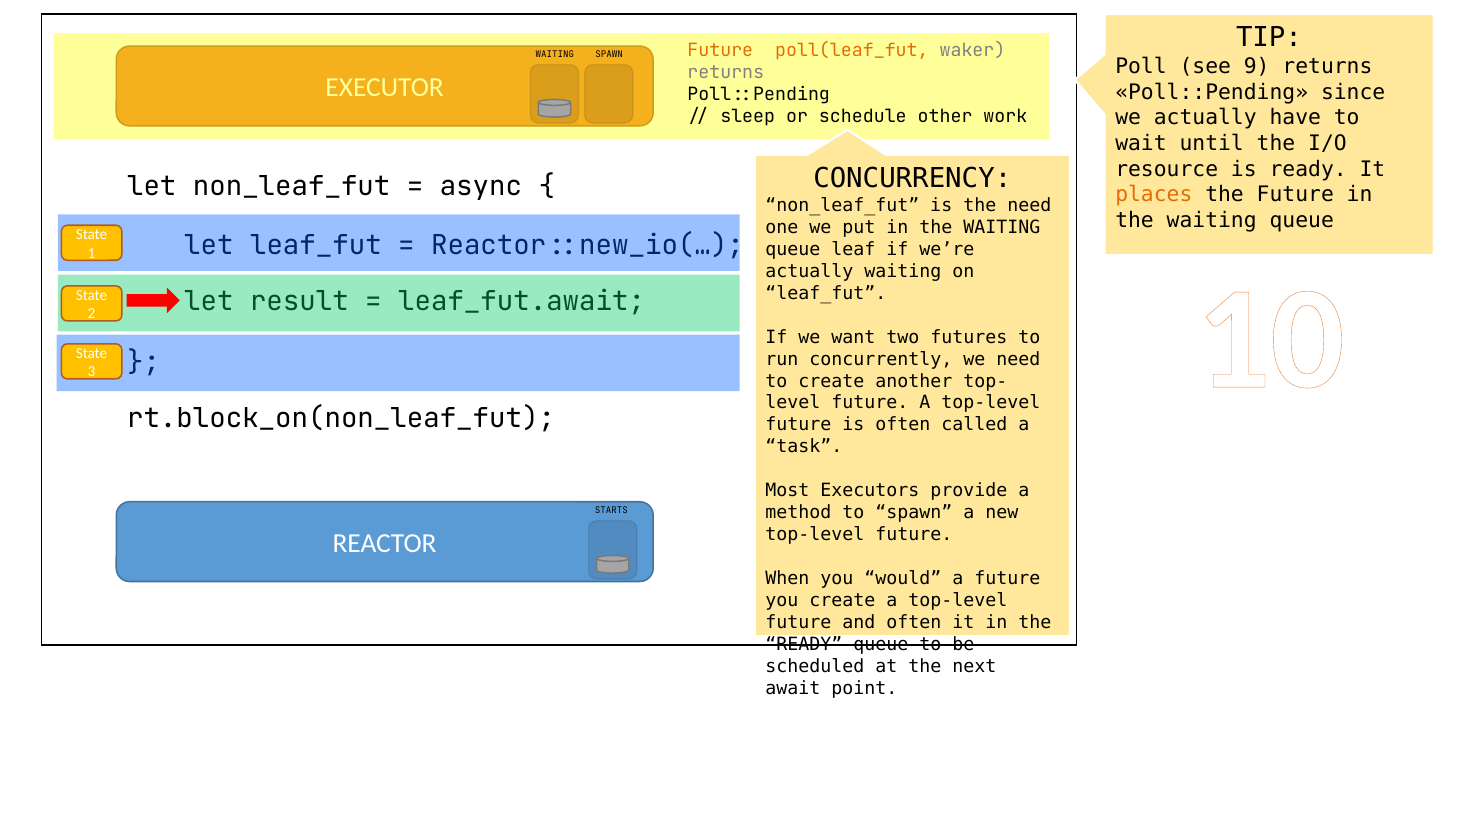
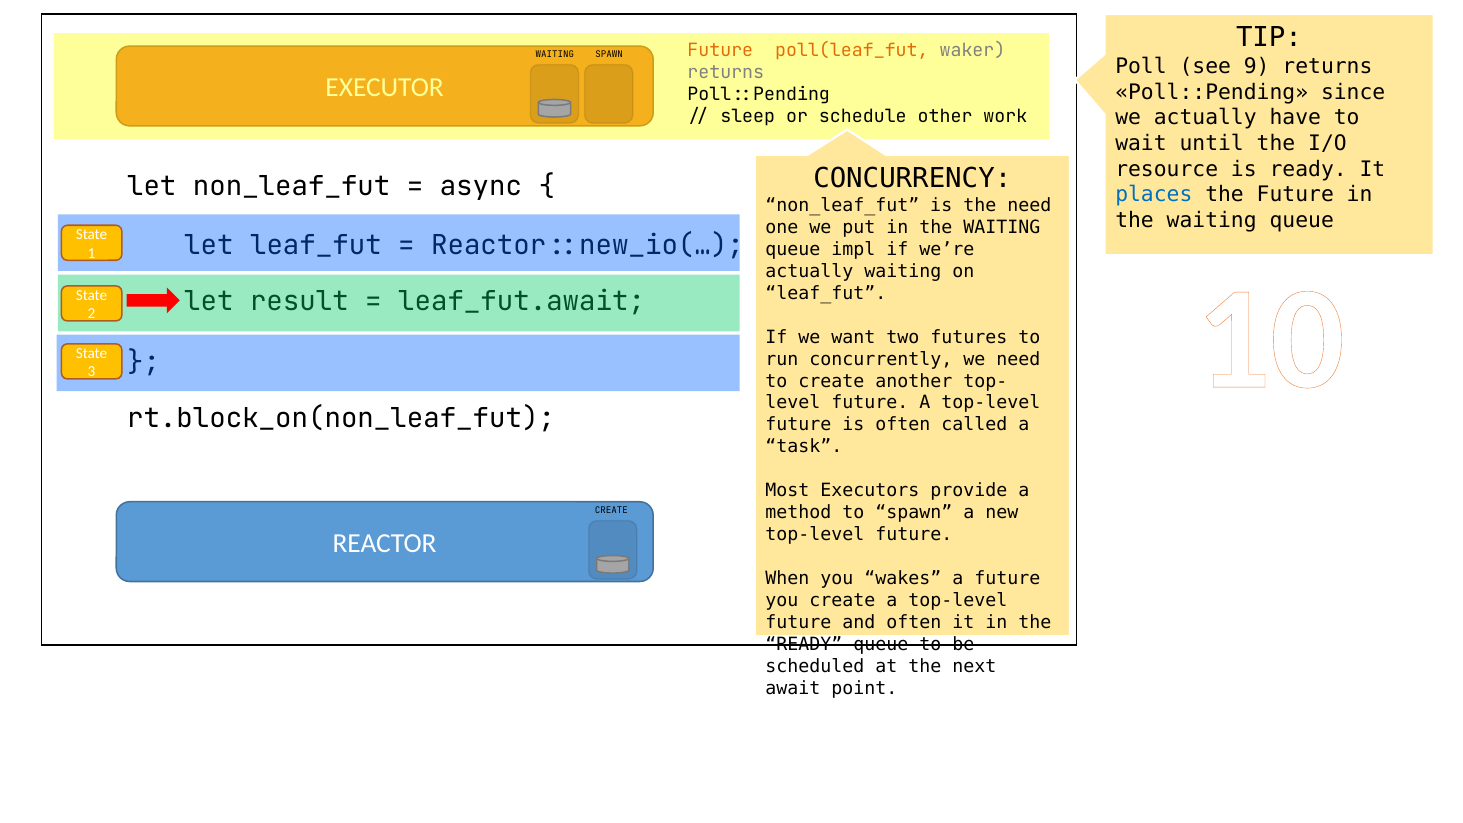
places colour: orange -> blue (1154, 195)
leaf: leaf -> impl (853, 249)
STARTS: STARTS -> CREATE (611, 511)
would: would -> wakes (903, 578)
